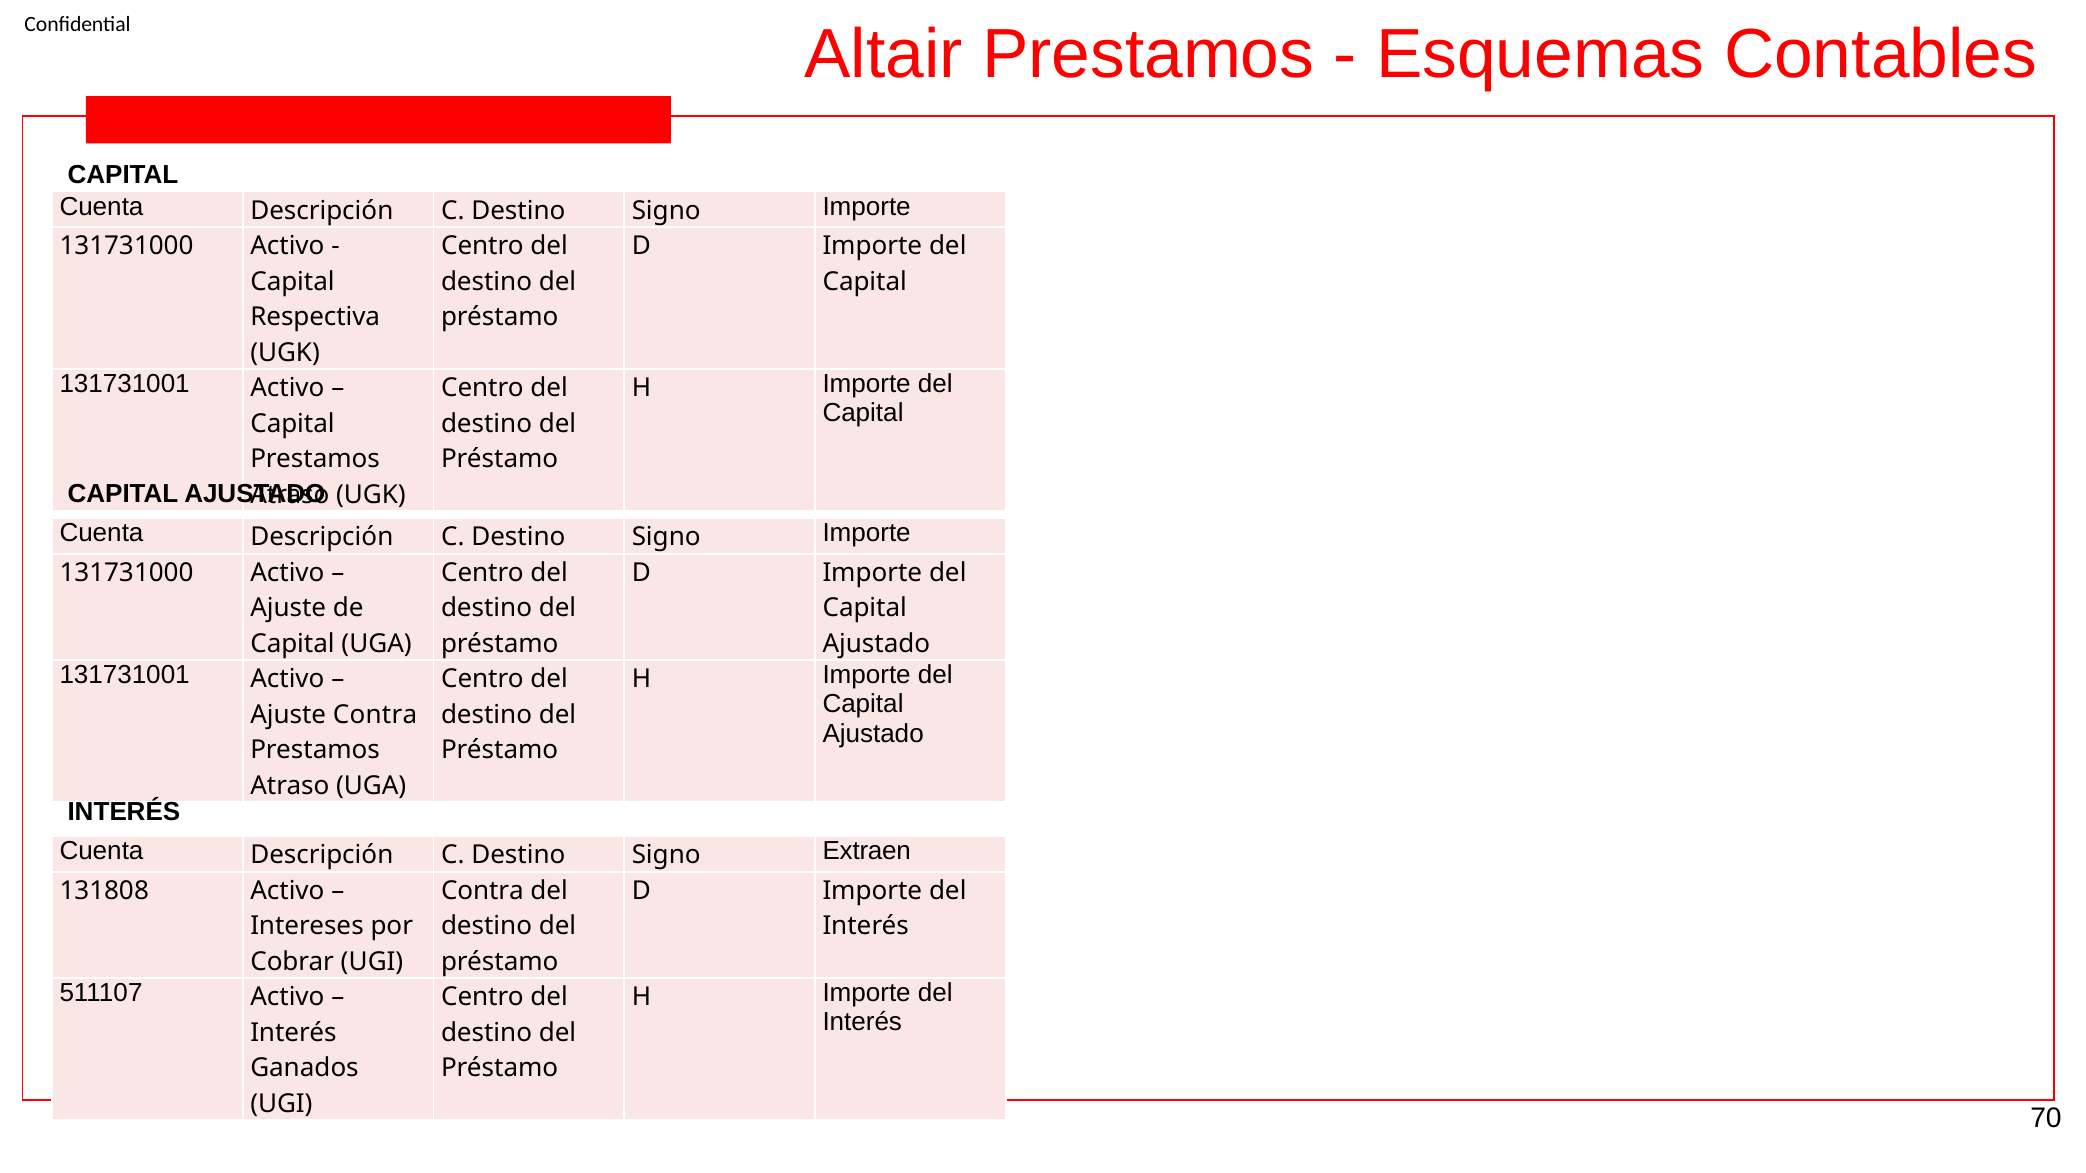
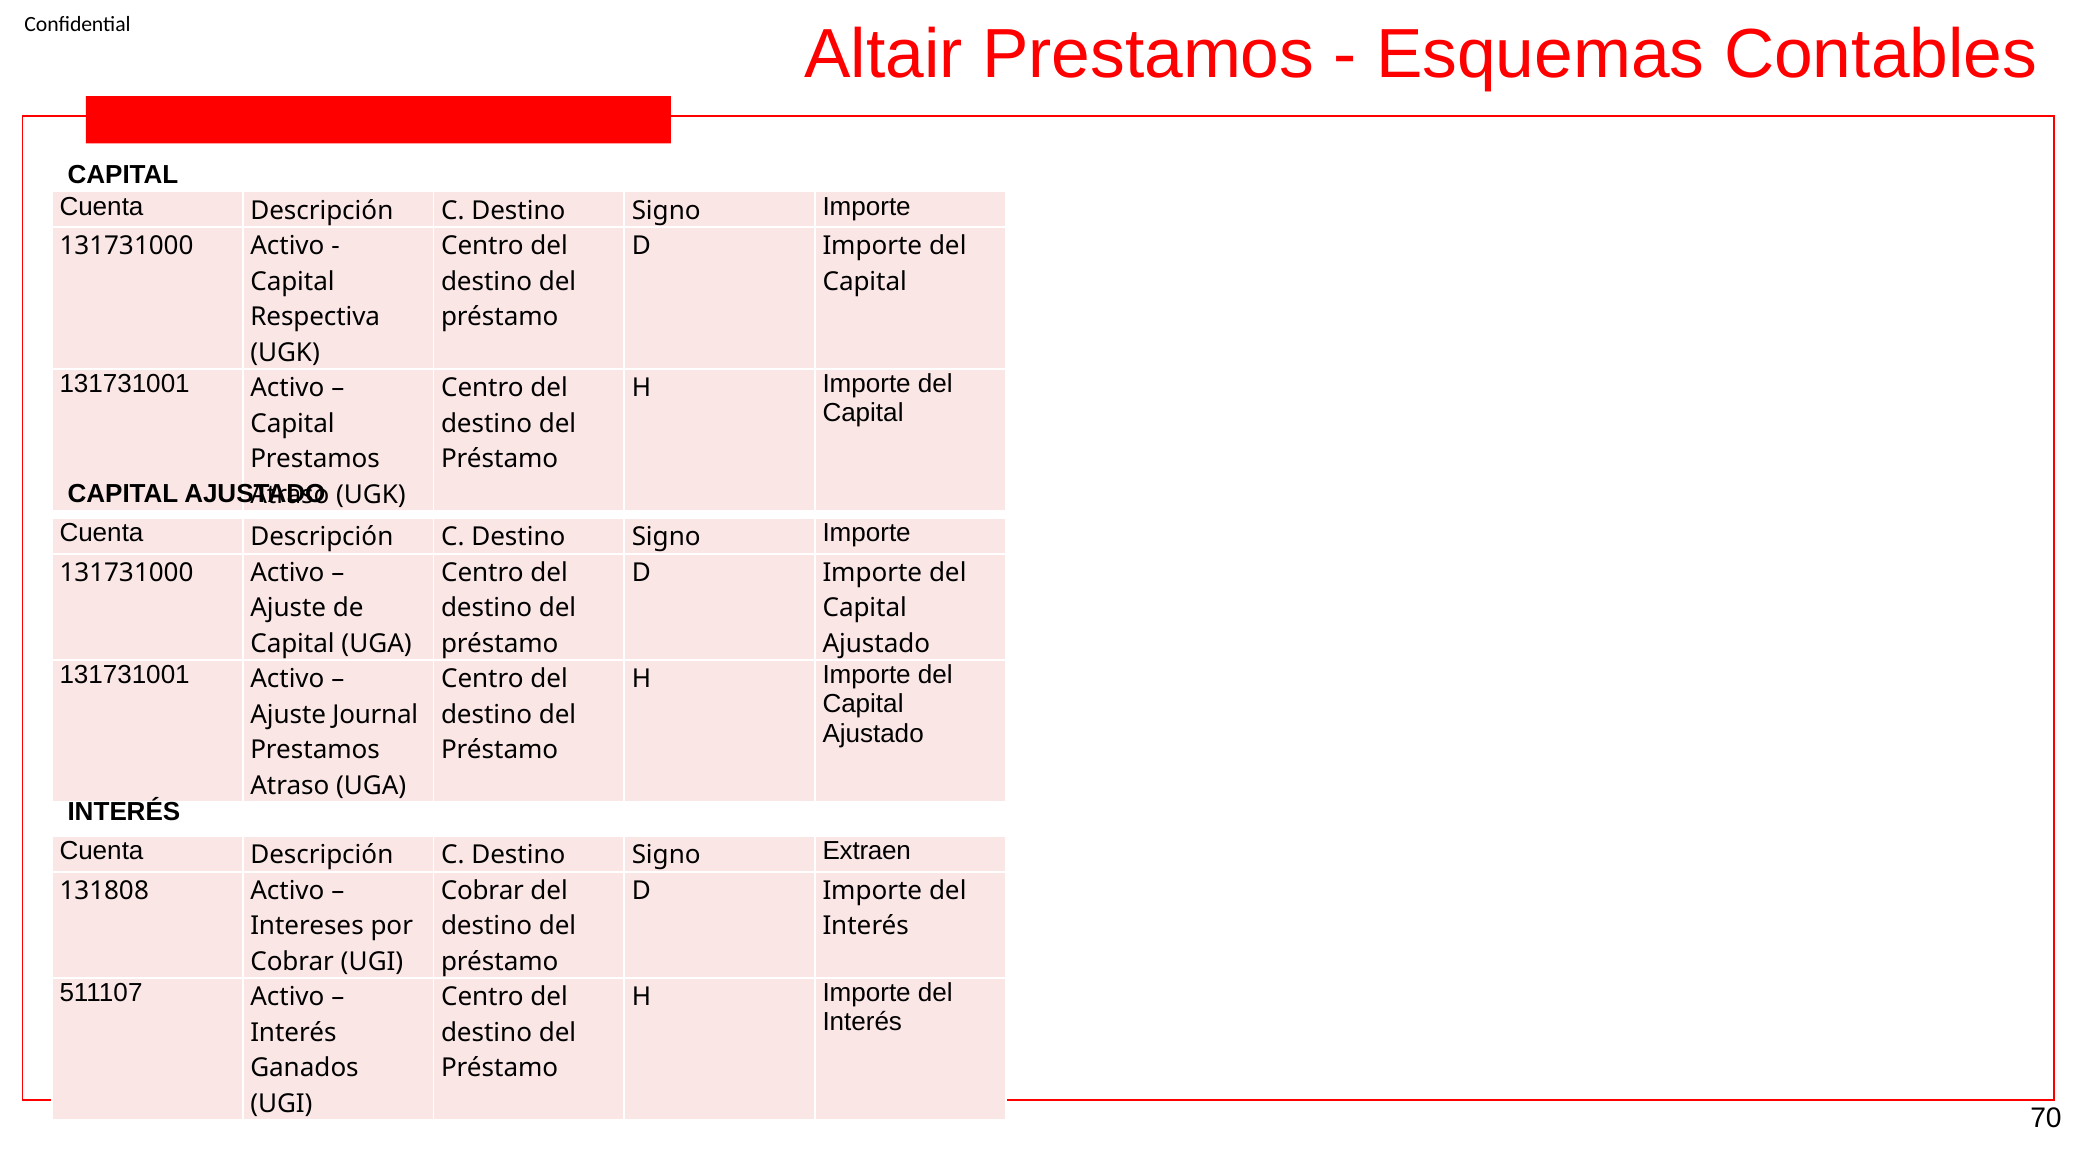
Ajuste Contra: Contra -> Journal (375, 715)
Contra: Contra -> Cobrar (482, 891)
